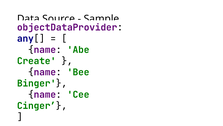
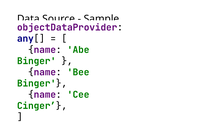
Create: Create -> Binger (36, 61)
